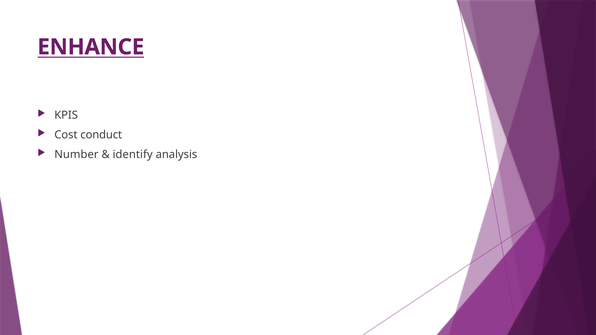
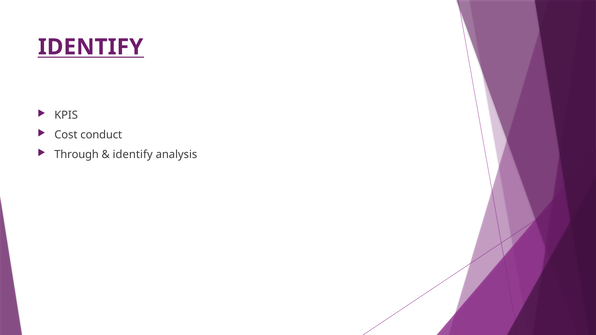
ENHANCE: ENHANCE -> IDENTIFY (91, 47)
Number: Number -> Through (77, 155)
